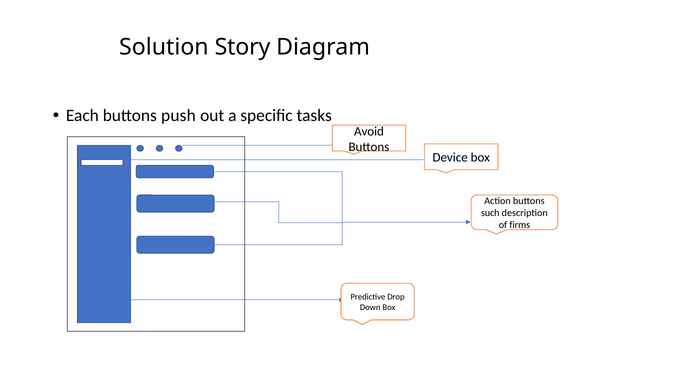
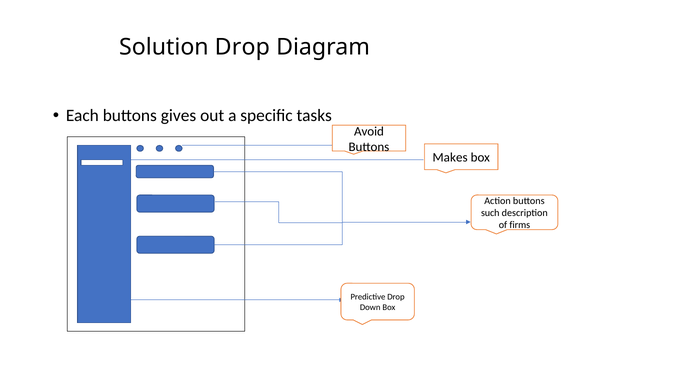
Solution Story: Story -> Drop (242, 47)
push: push -> gives (179, 116)
Device: Device -> Makes (450, 158)
